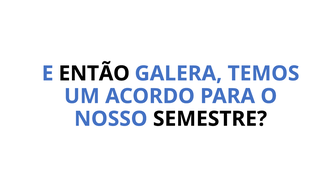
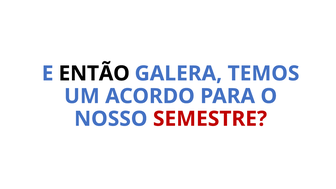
SEMESTRE colour: black -> red (210, 119)
